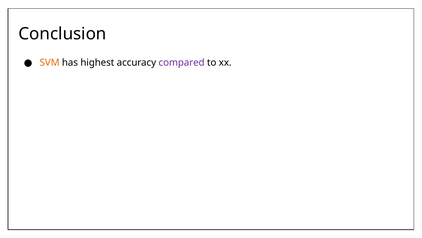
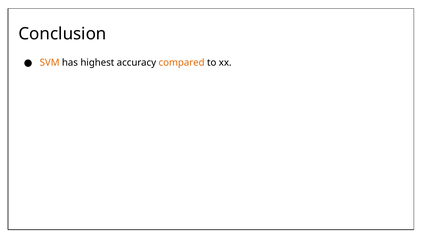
compared colour: purple -> orange (182, 63)
